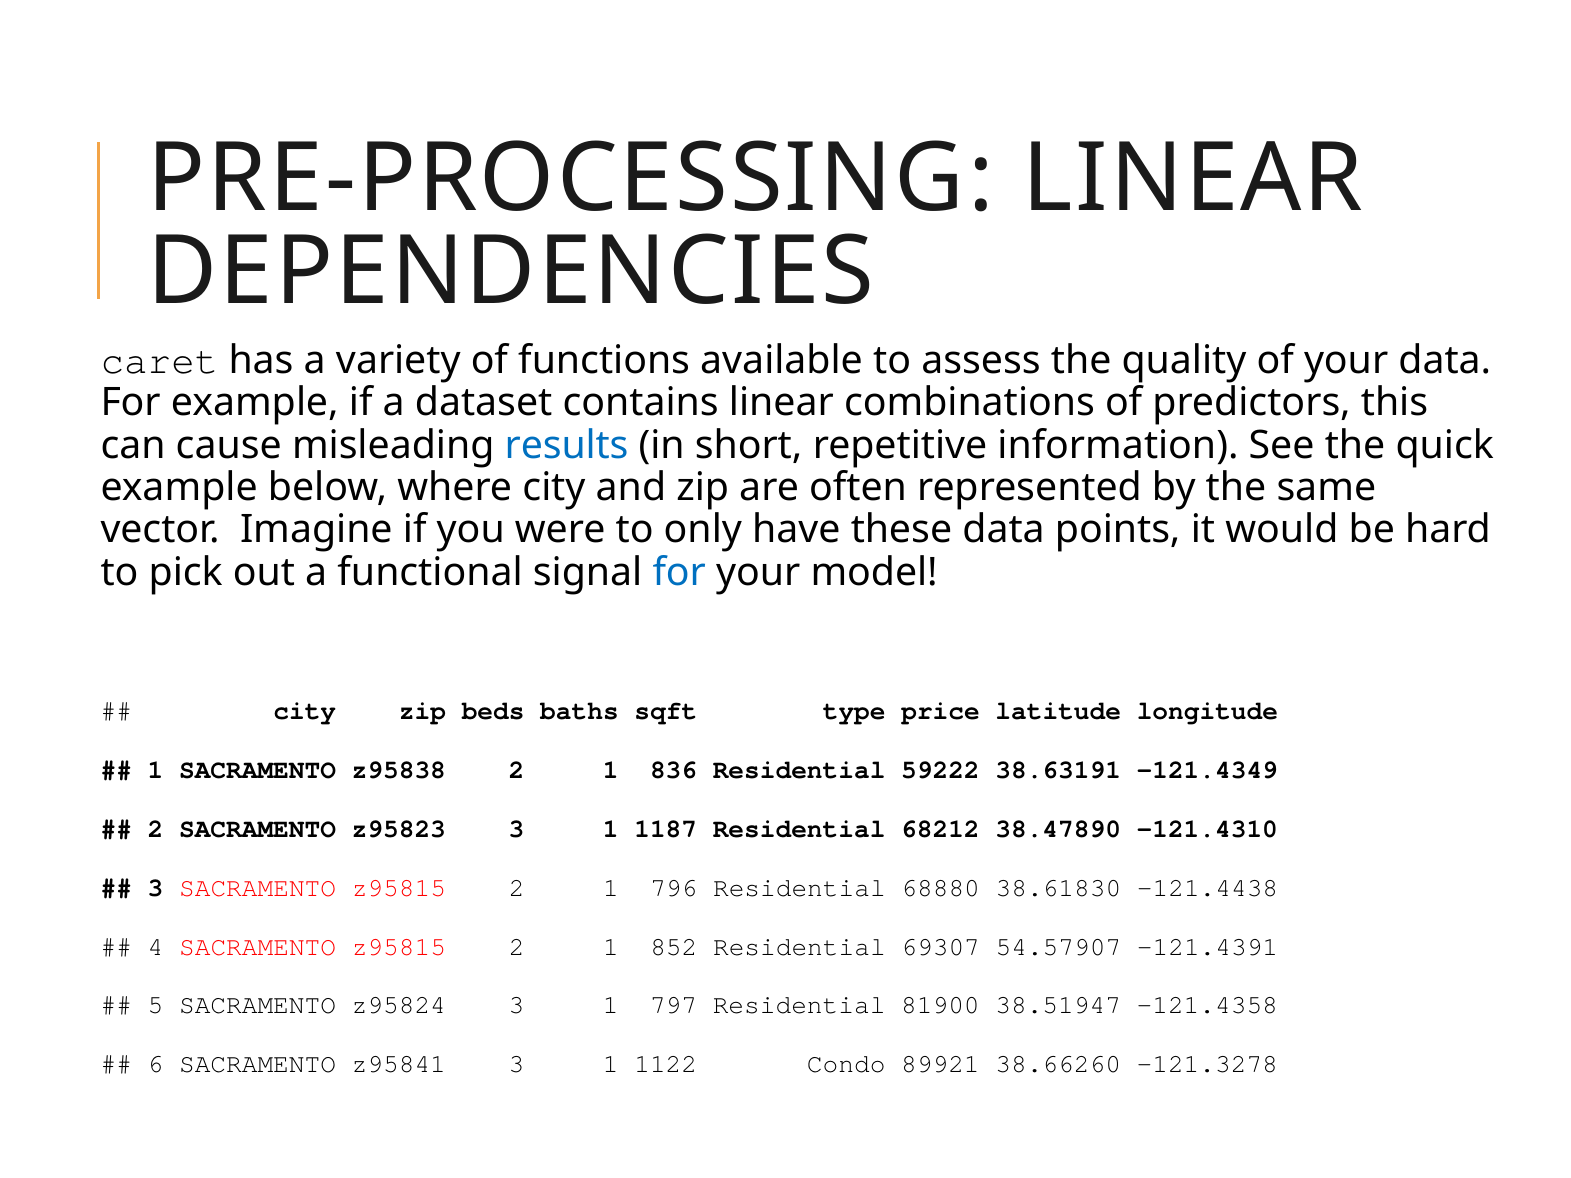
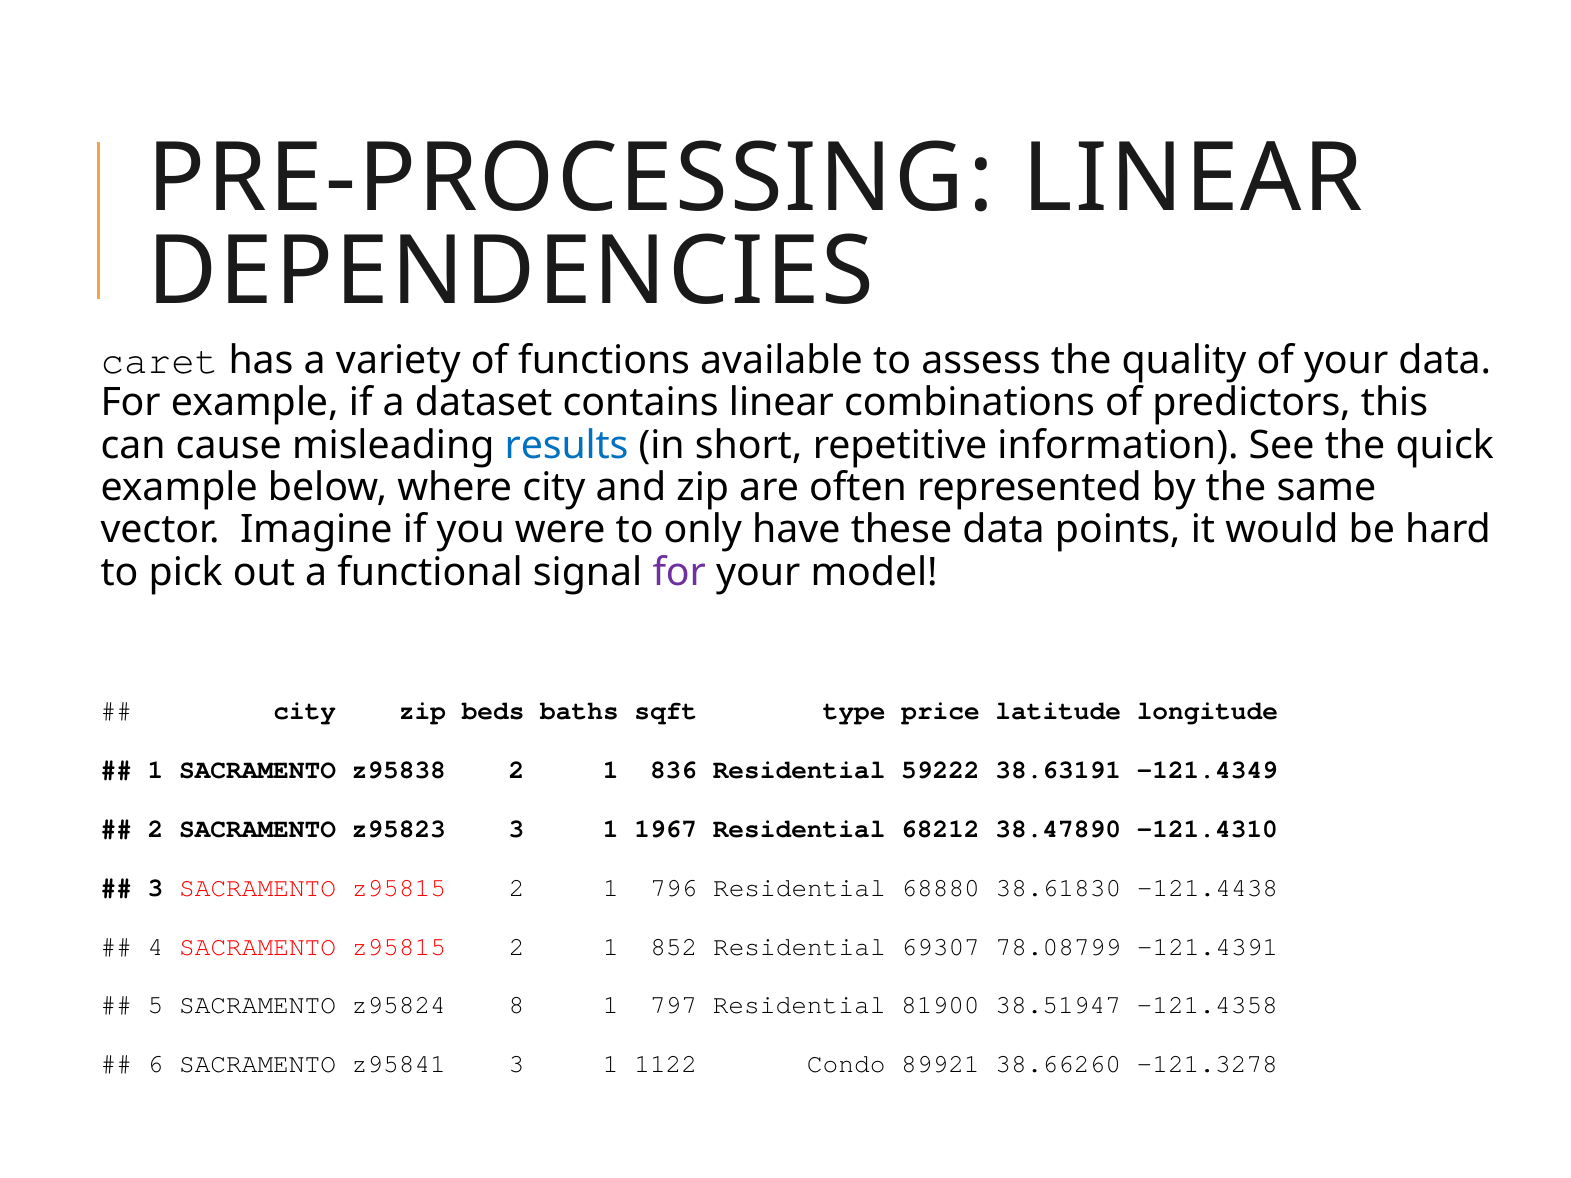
for colour: blue -> purple (679, 572)
1187: 1187 -> 1967 (666, 829)
54.57907: 54.57907 -> 78.08799 (1058, 947)
z95824 3: 3 -> 8 (517, 1005)
